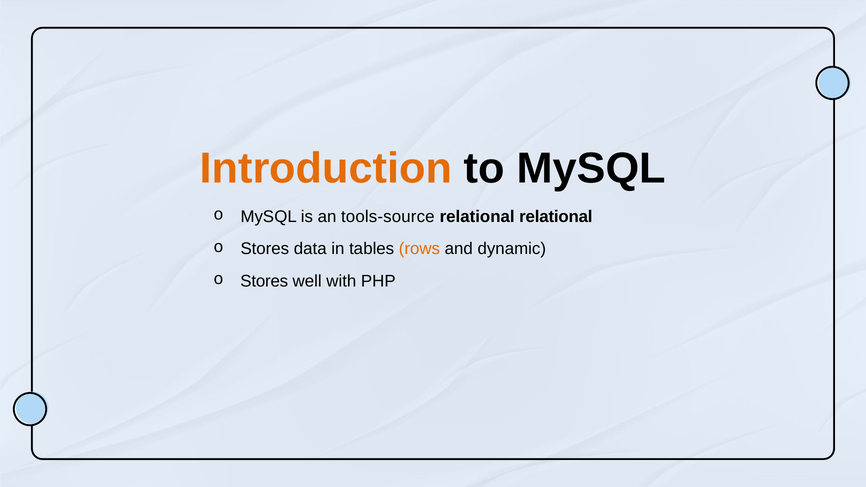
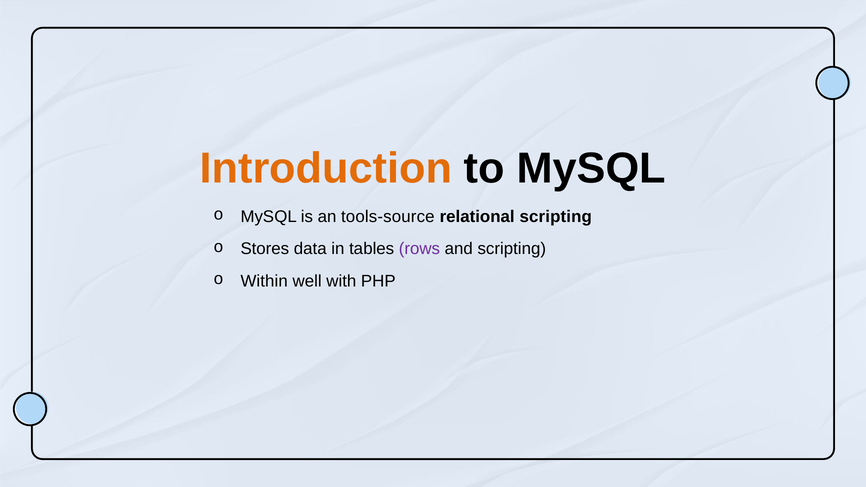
relational relational: relational -> scripting (556, 217)
rows colour: orange -> purple (419, 249)
and dynamic: dynamic -> scripting (512, 249)
Stores: Stores -> Within (264, 281)
